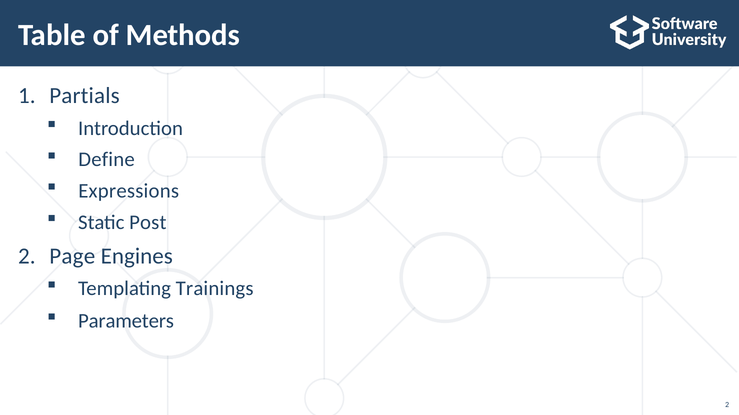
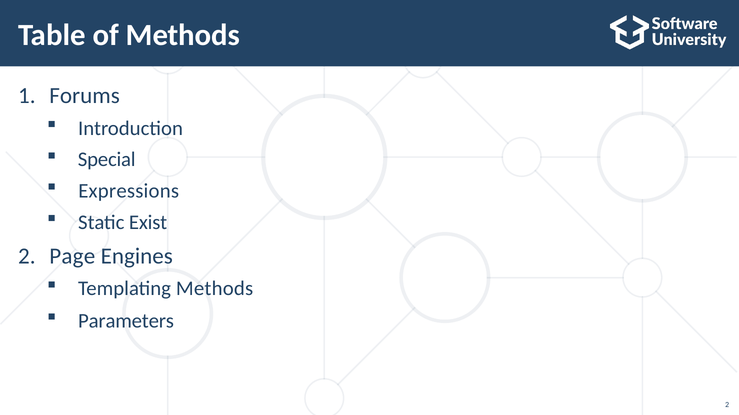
Partials: Partials -> Forums (85, 96)
Define: Define -> Special (107, 160)
Post: Post -> Exist (148, 223)
Templating Trainings: Trainings -> Methods (215, 289)
